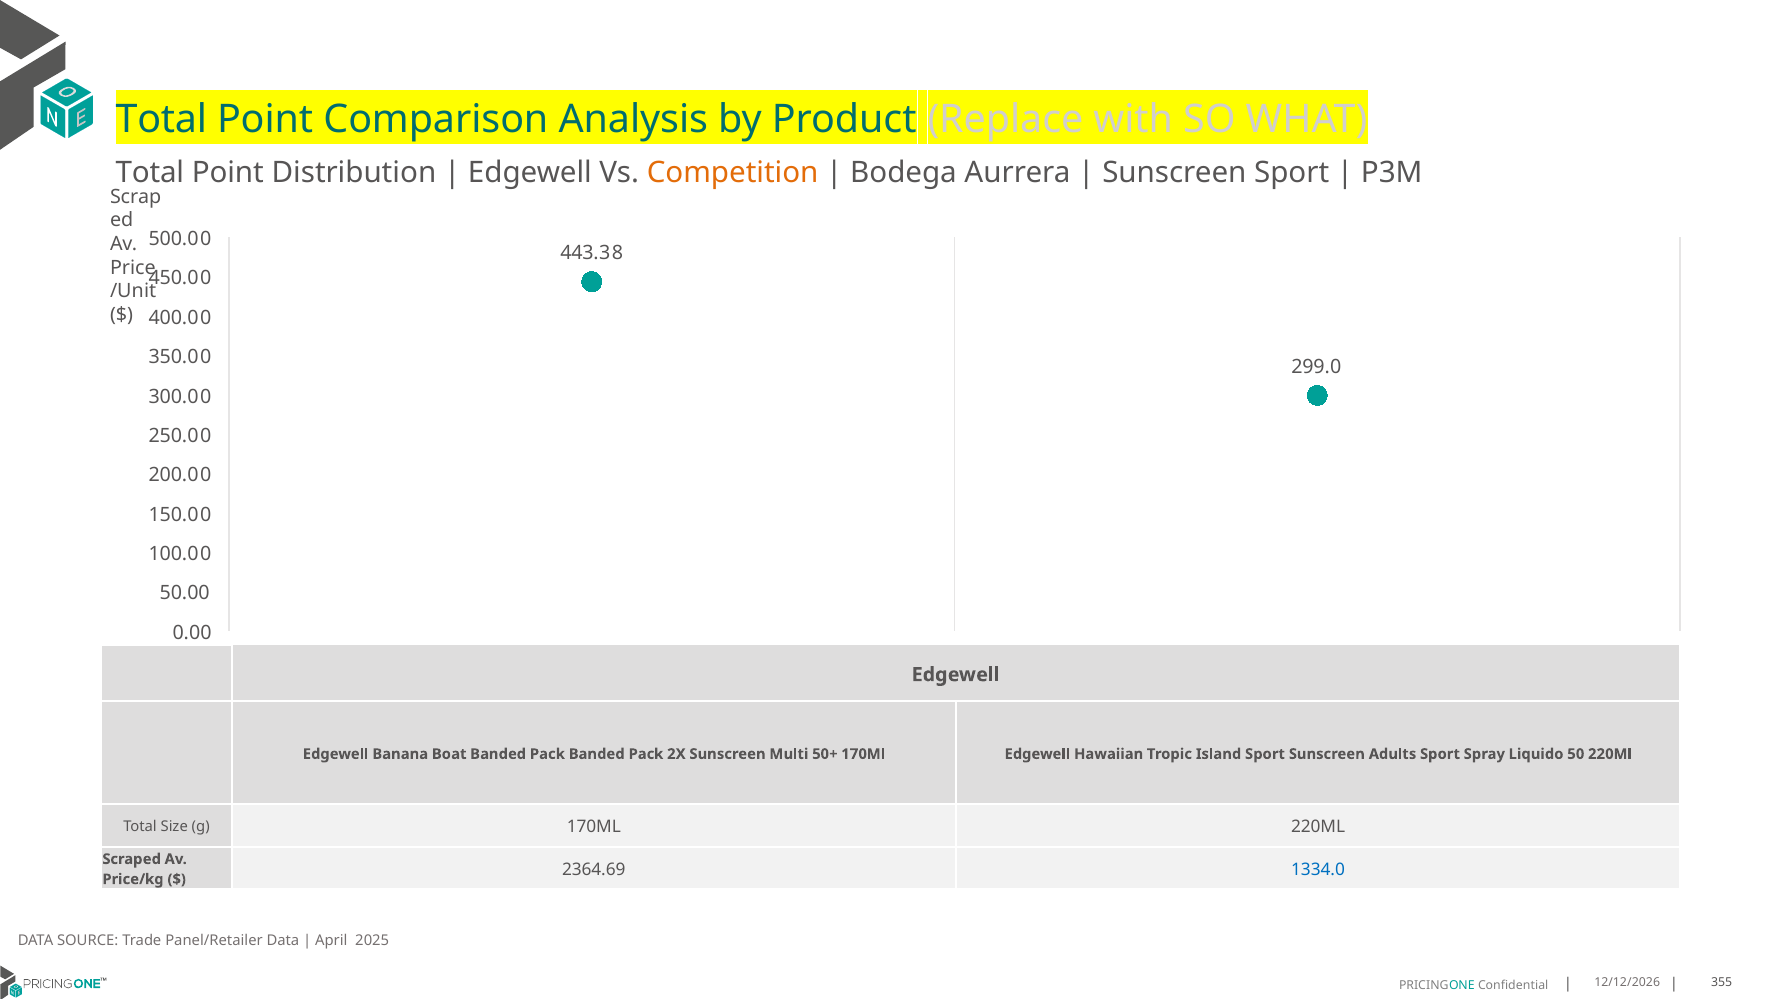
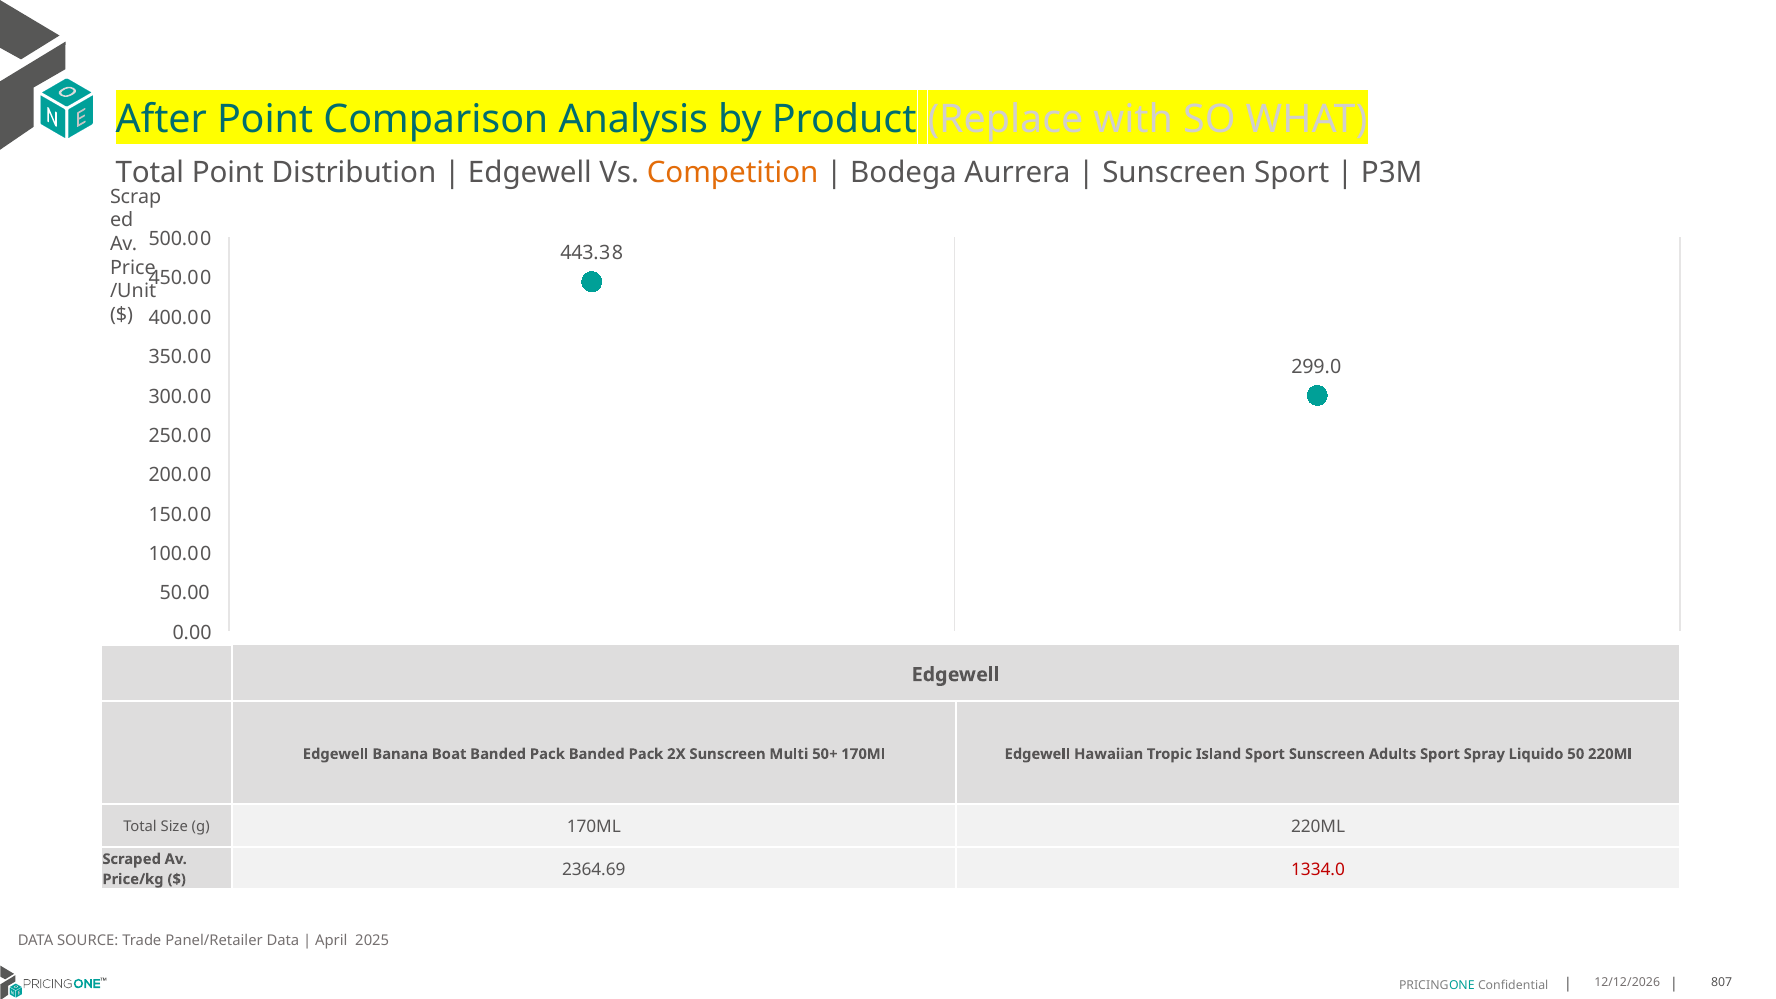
Total: Total -> After (161, 119)
1334.0 colour: blue -> red (1318, 869)
355: 355 -> 807 (1722, 982)
